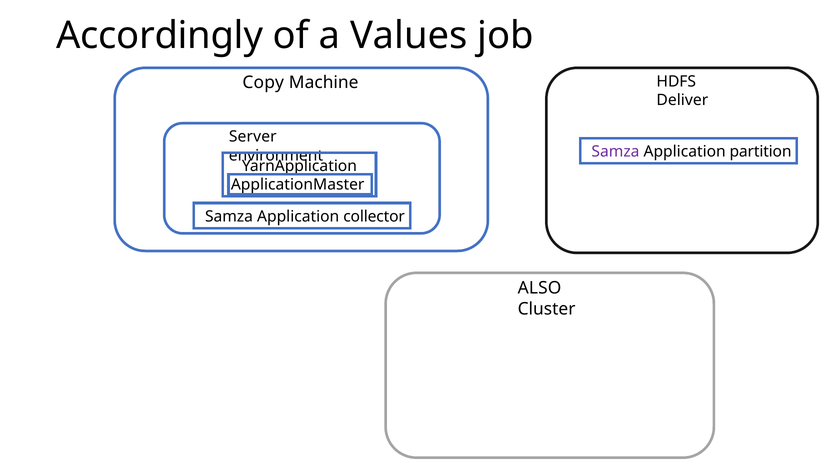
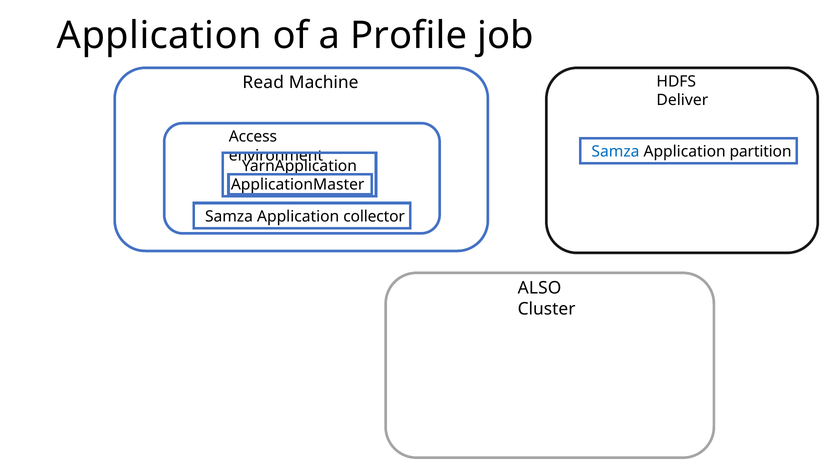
Accordingly: Accordingly -> Application (159, 35)
Values: Values -> Profile (409, 35)
Copy: Copy -> Read (263, 82)
Server: Server -> Access (253, 137)
Samza colour: purple -> blue (615, 151)
